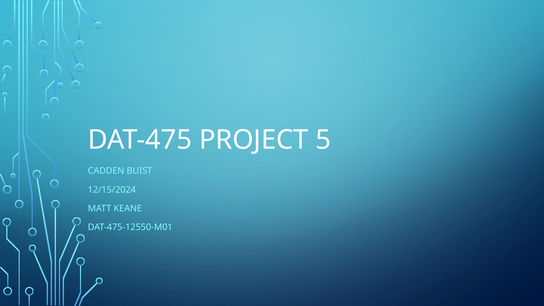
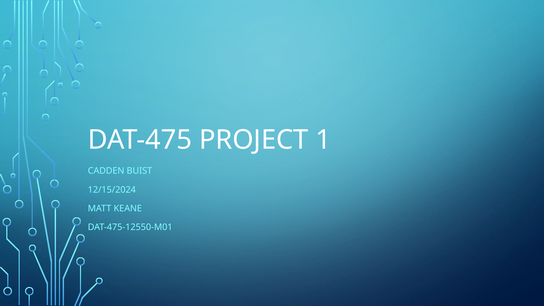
5: 5 -> 1 (323, 140)
